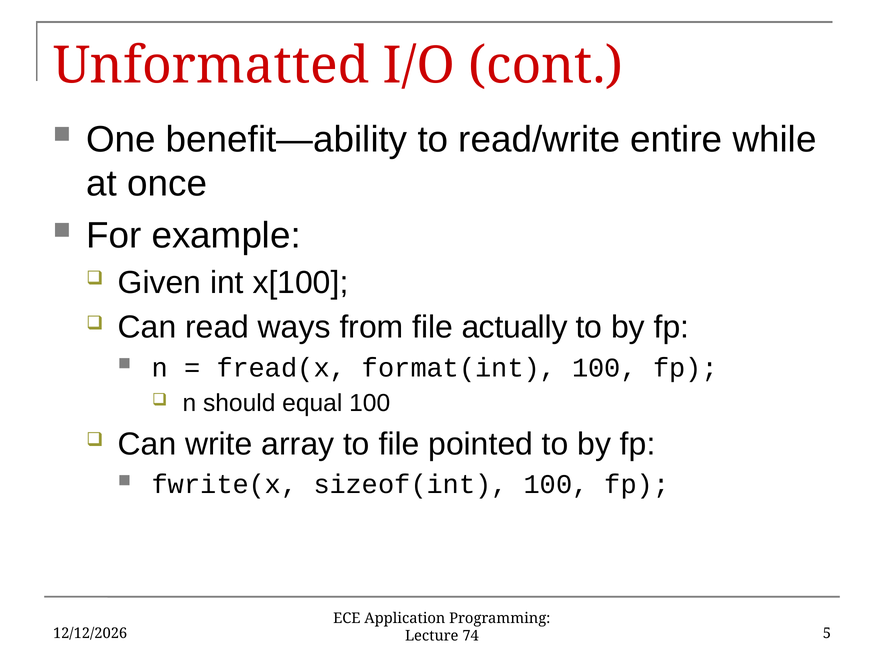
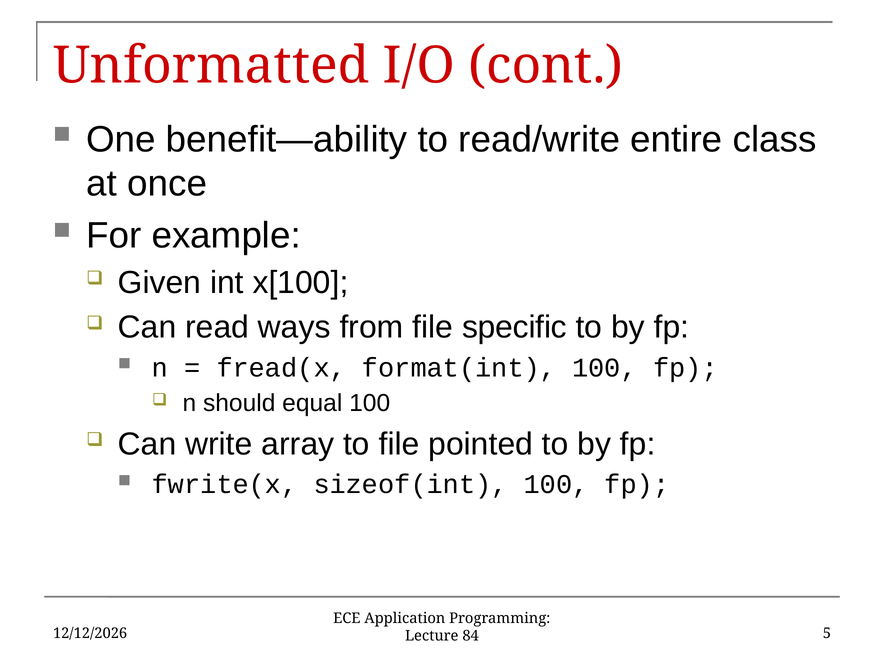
while: while -> class (775, 140)
actually: actually -> specific (514, 327)
74: 74 -> 84 (471, 636)
